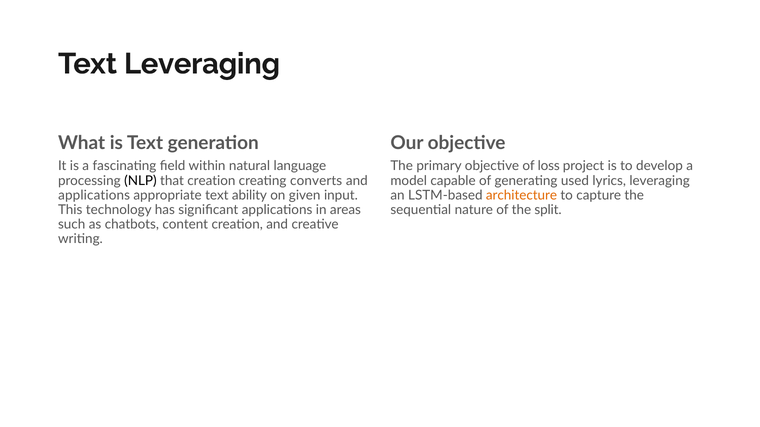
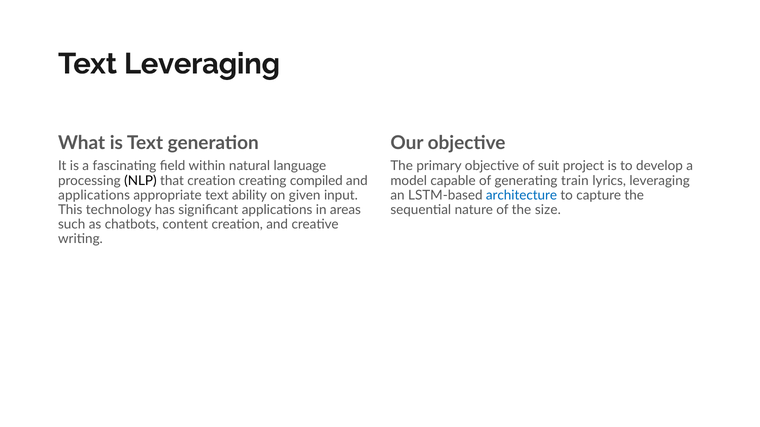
loss: loss -> suit (549, 166)
converts: converts -> compiled (316, 181)
used: used -> train (575, 181)
architecture colour: orange -> blue (521, 195)
split: split -> size (548, 210)
